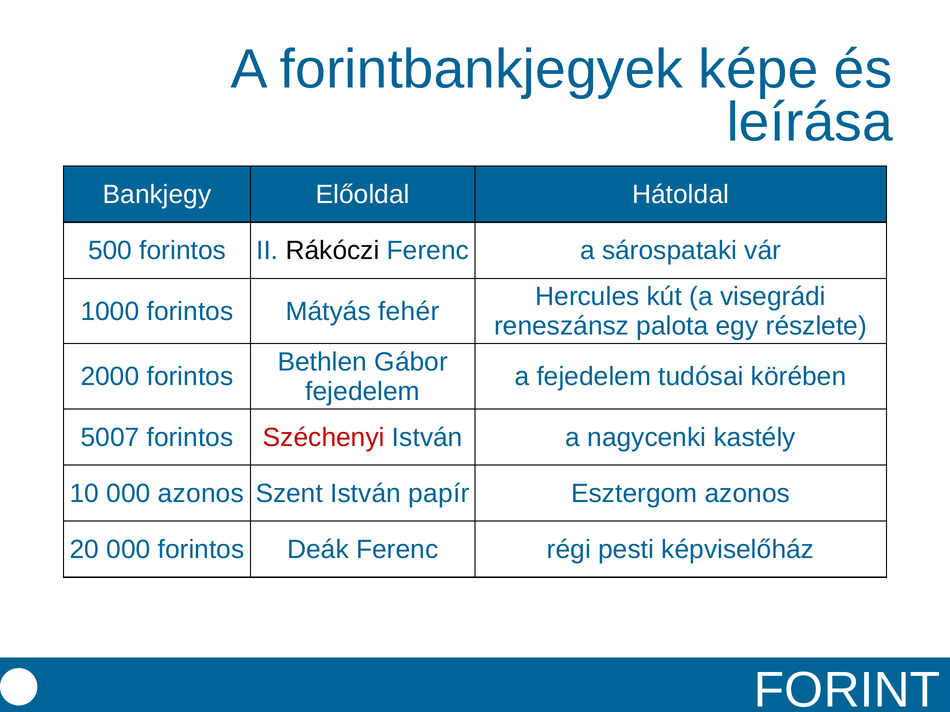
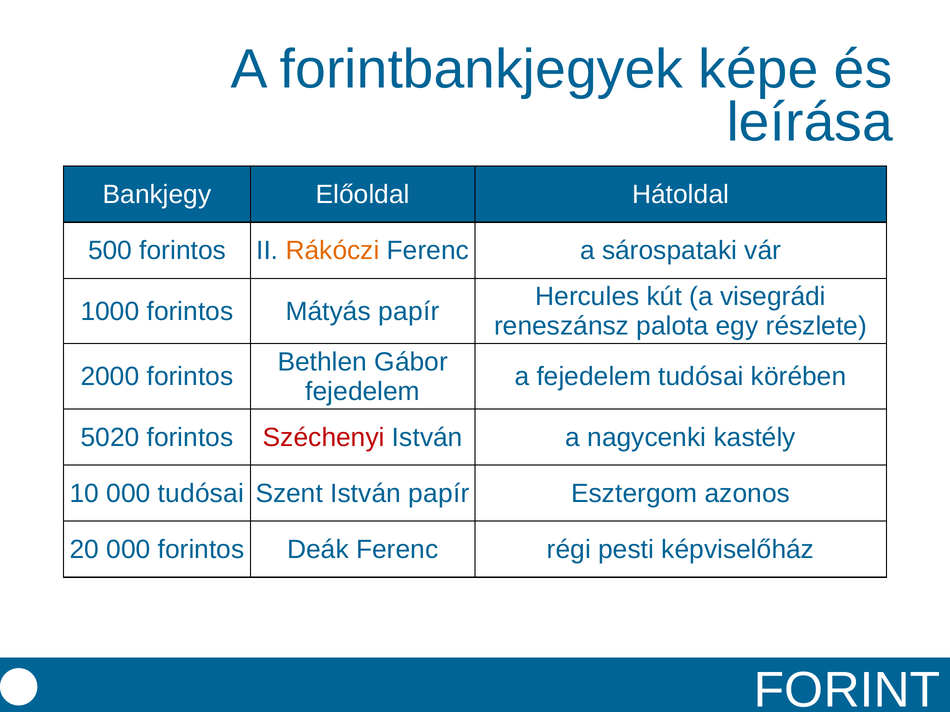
Rákóczi colour: black -> orange (333, 251)
Mátyás fehér: fehér -> papír (409, 312)
5007: 5007 -> 5020 (110, 438)
000 azonos: azonos -> tudósai (201, 494)
